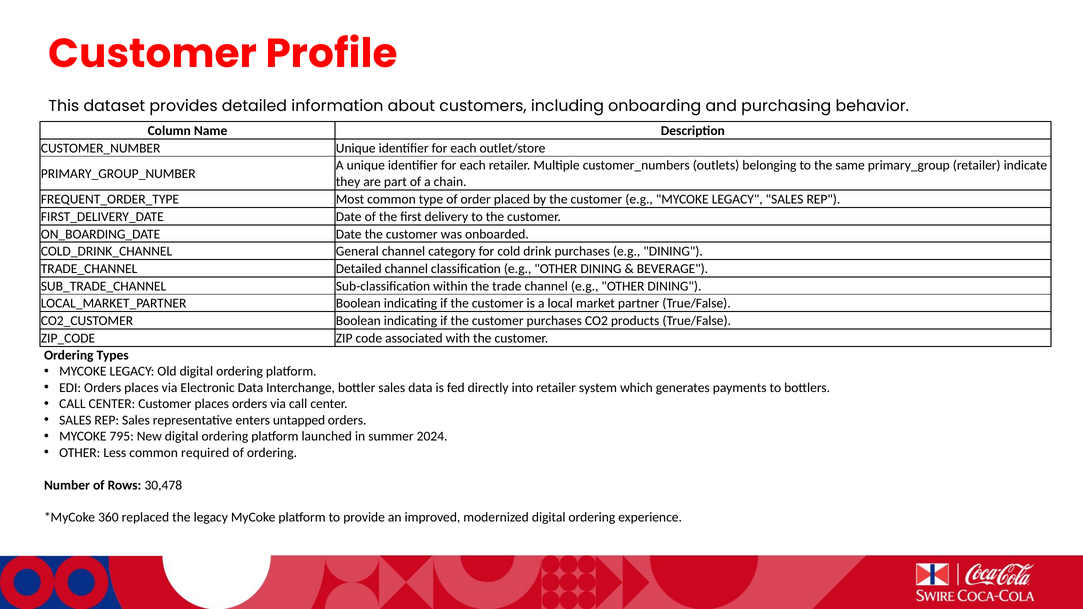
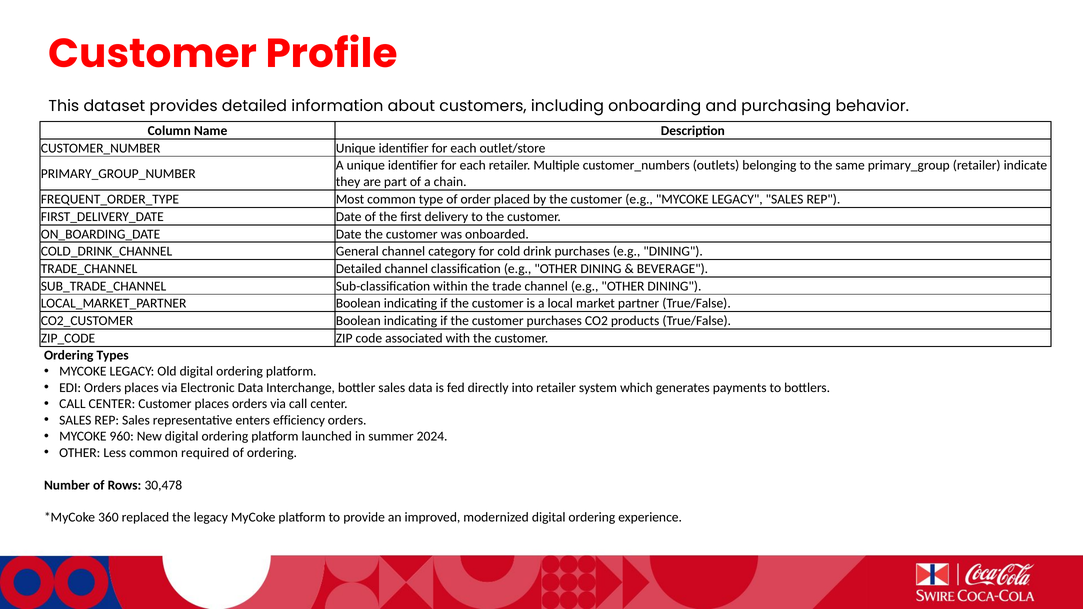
untapped: untapped -> efficiency (299, 420)
795: 795 -> 960 (122, 436)
